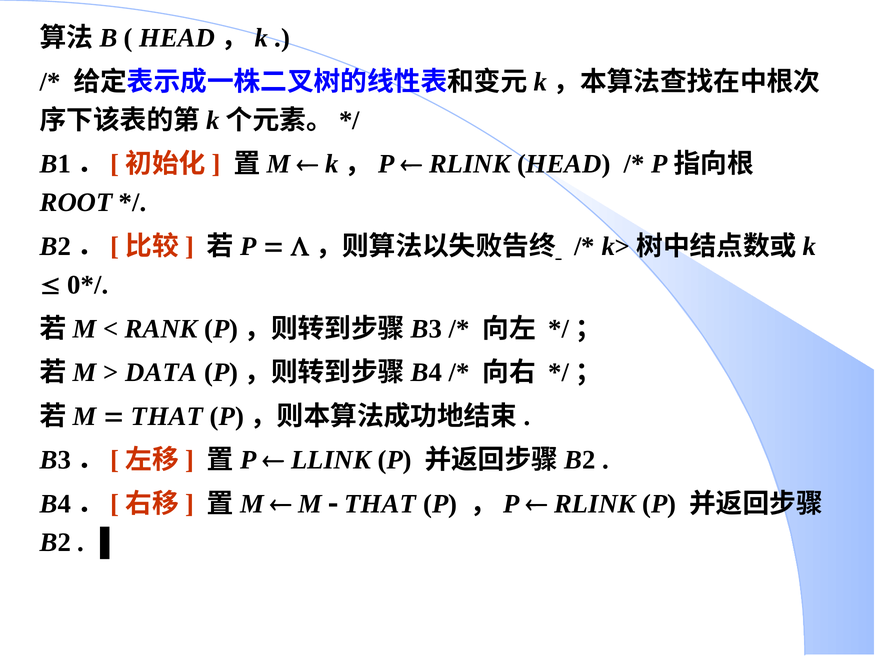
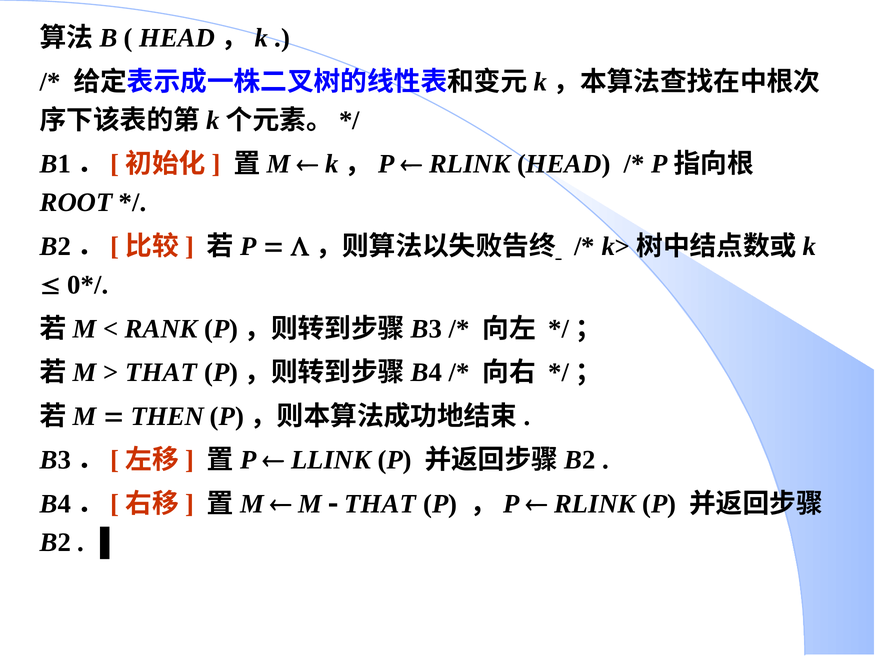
DATA: DATA -> THAT (161, 373)
THAT: THAT -> THEN (167, 416)
